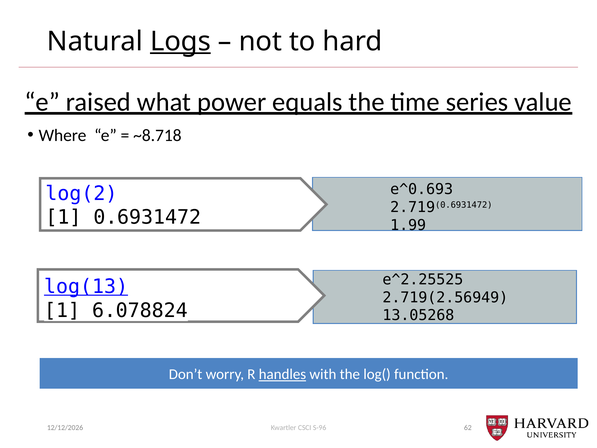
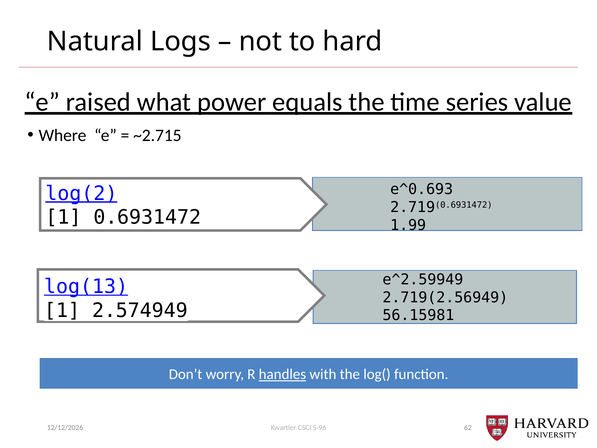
Logs underline: present -> none (180, 41)
~8.718: ~8.718 -> ~2.715 (157, 135)
log(2 underline: none -> present (81, 193)
e^2.25525: e^2.25525 -> e^2.59949 (423, 279)
6.078824: 6.078824 -> 2.574949 (140, 310)
13.05268: 13.05268 -> 56.15981 (418, 315)
